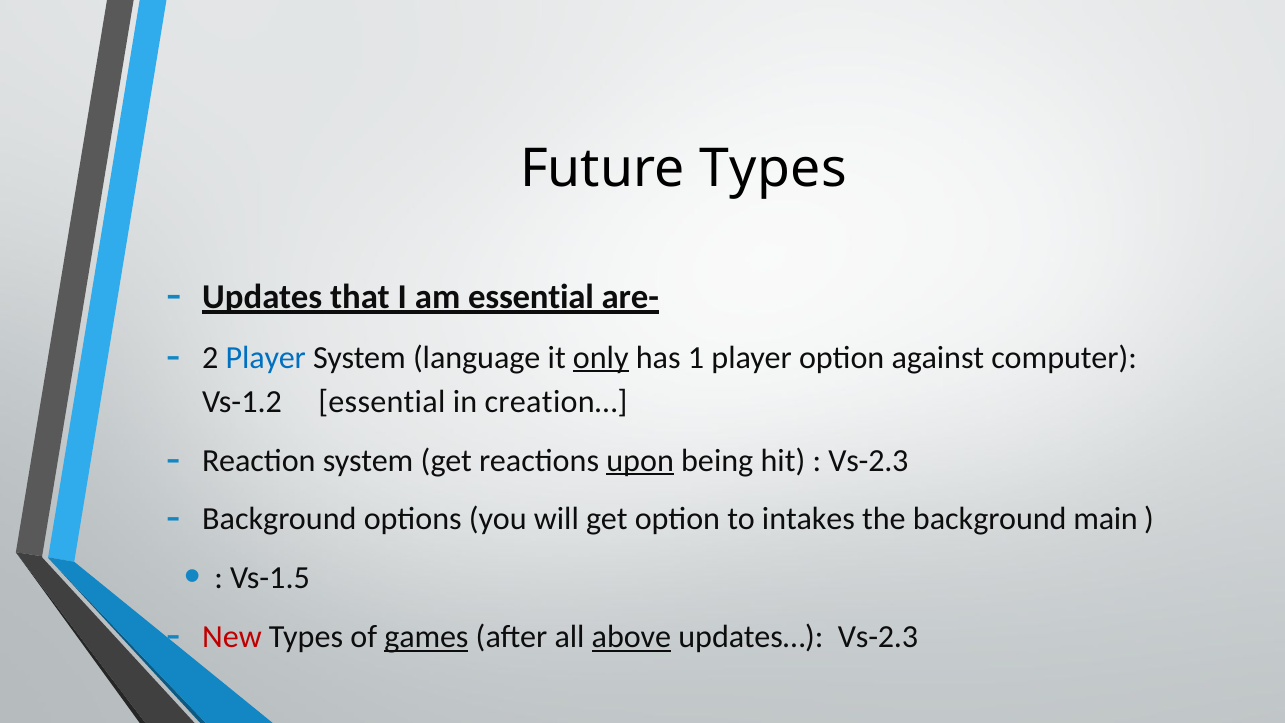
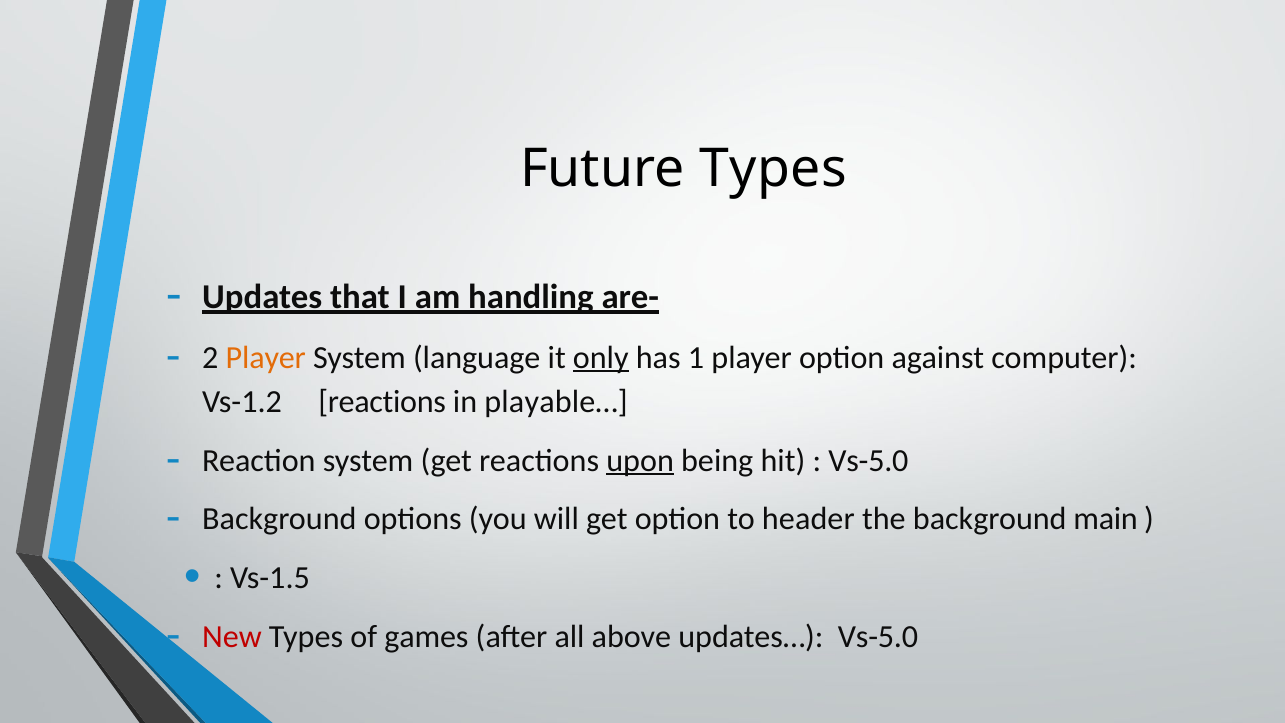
am essential: essential -> handling (531, 297)
Player colour: blue -> orange (266, 357)
Vs-1.2 essential: essential -> reactions (382, 402)
creation…: creation… -> playable… (556, 402)
Vs-2.3: Vs-2.3 -> Vs-5.0 (868, 460)
intakes: intakes -> header (808, 519)
games underline: present -> none (426, 637)
above underline: present -> none (631, 637)
updates… Vs-2.3: Vs-2.3 -> Vs-5.0 (878, 637)
